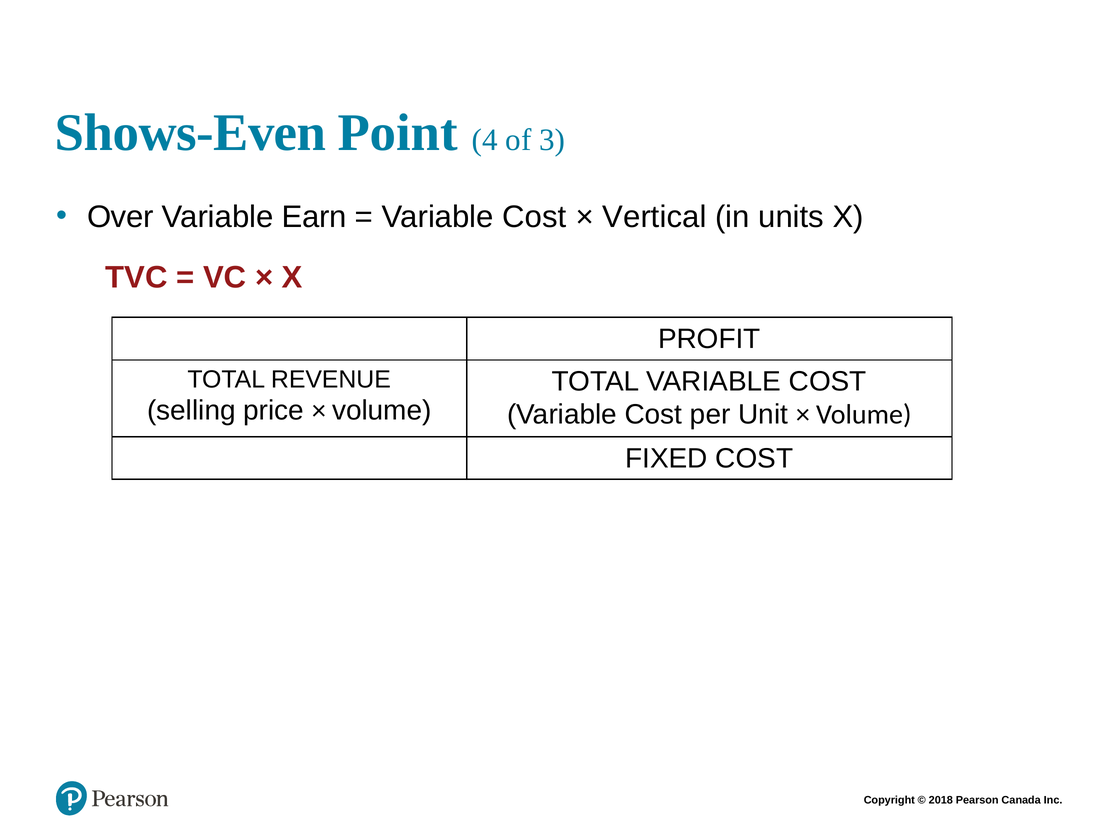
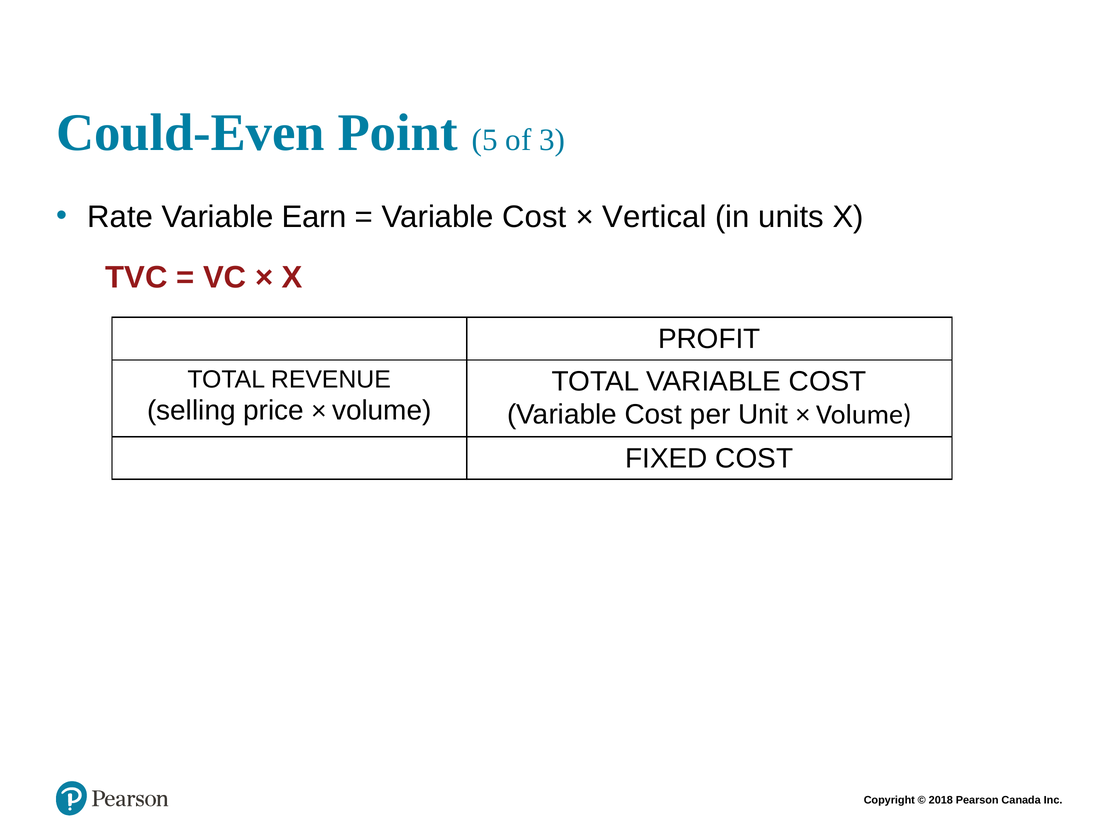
Shows-Even: Shows-Even -> Could-Even (190, 133)
4: 4 -> 5 (485, 140)
Over: Over -> Rate (120, 217)
